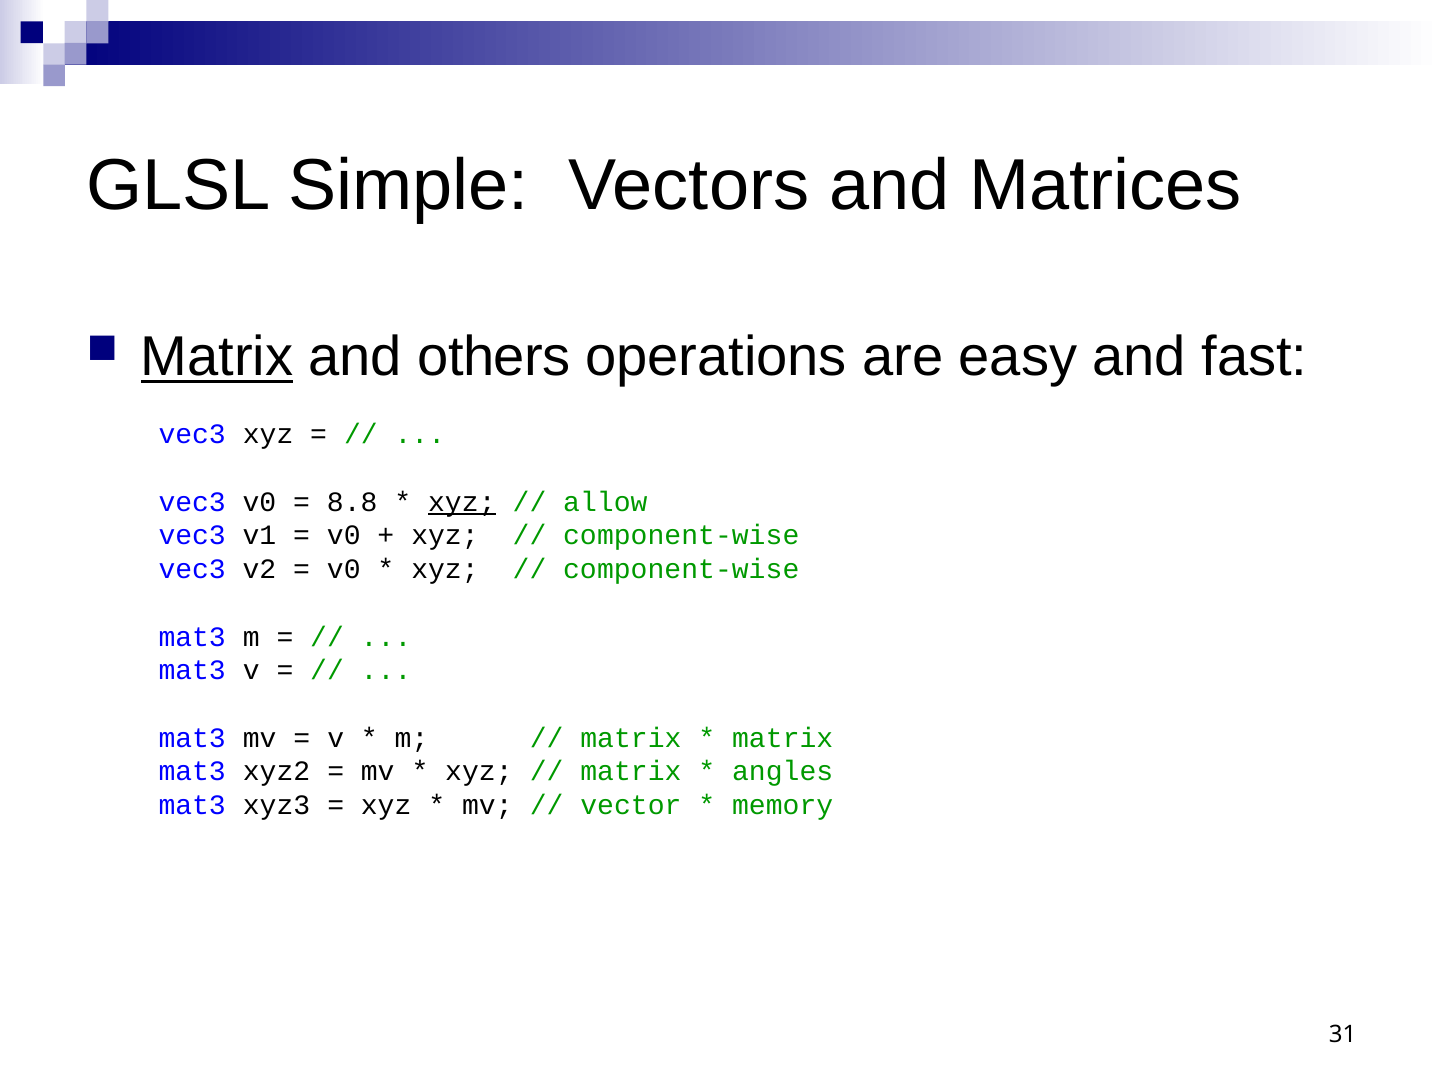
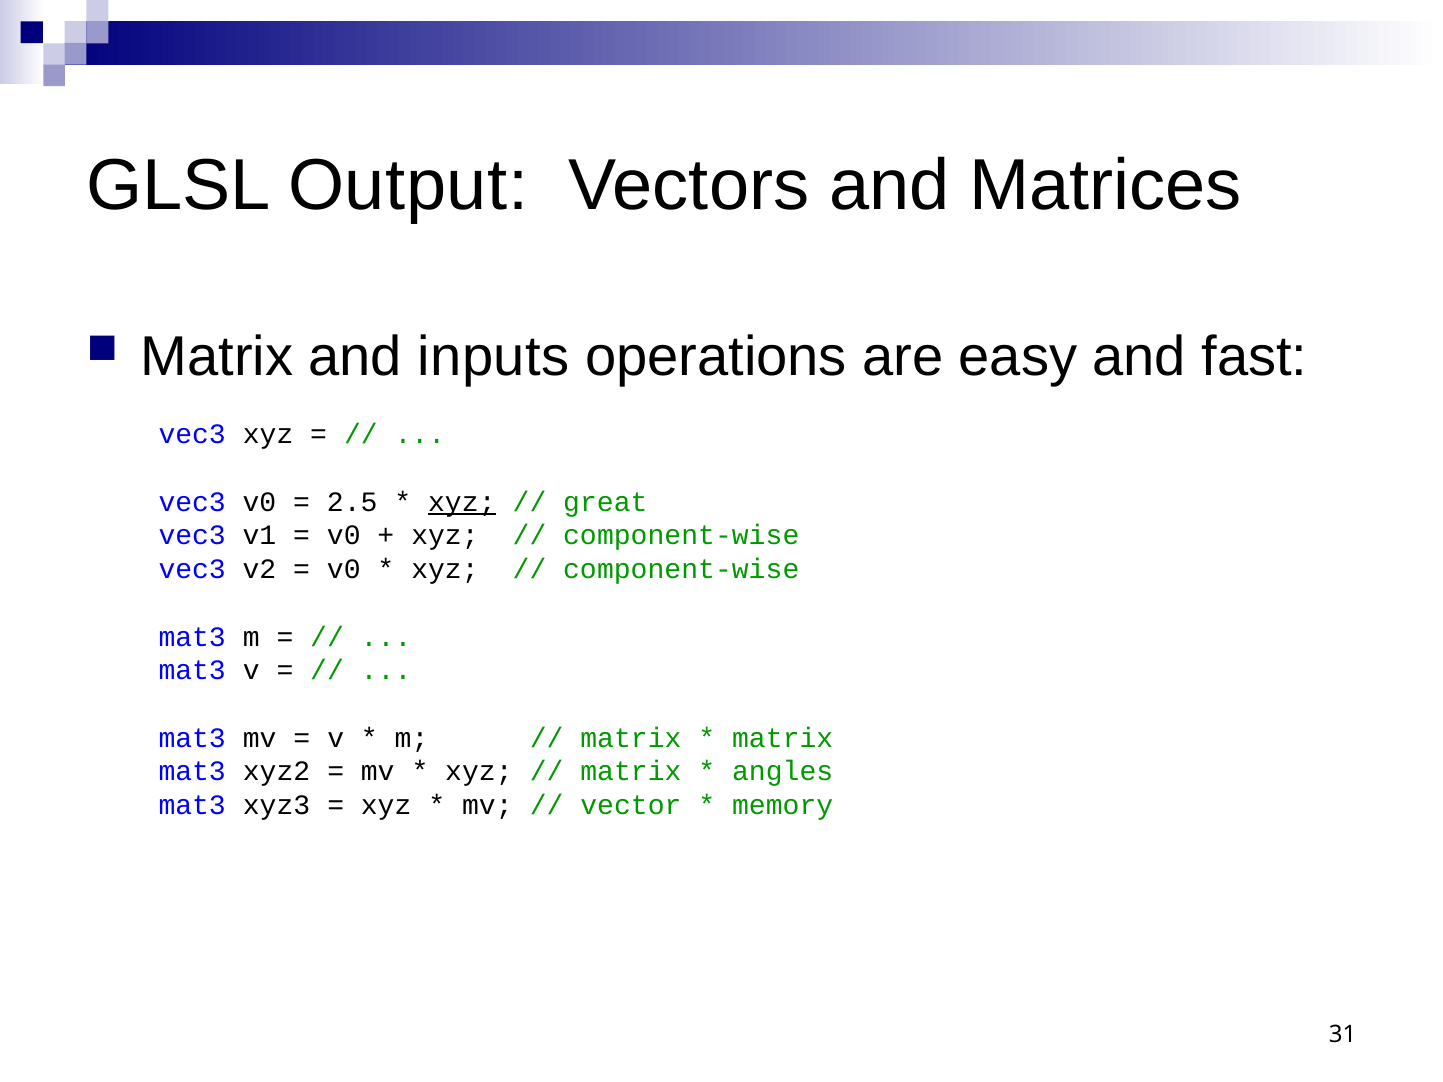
Simple: Simple -> Output (408, 185)
Matrix underline: present -> none (217, 357)
others: others -> inputs (494, 357)
8.8: 8.8 -> 2.5 (352, 502)
allow: allow -> great (605, 502)
